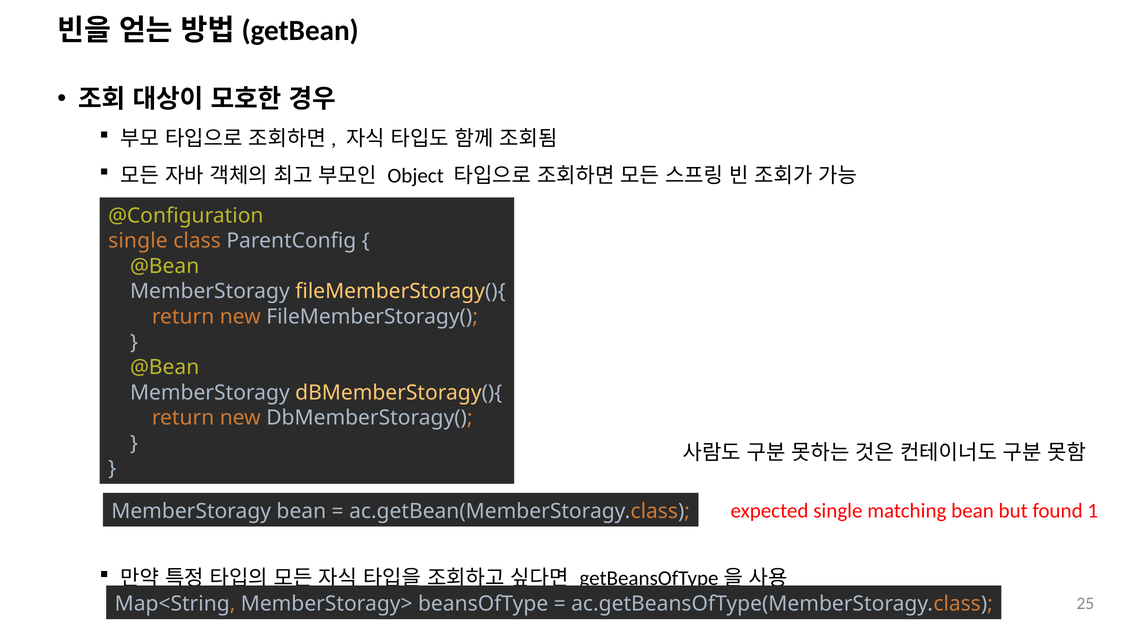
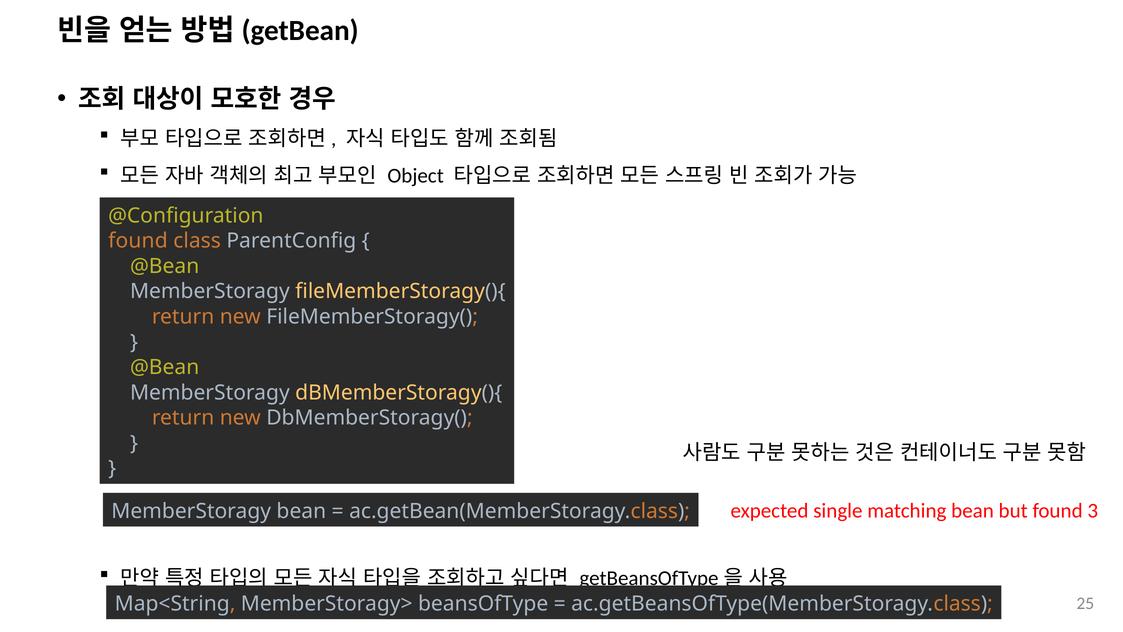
single: single -> found (138, 241)
1: 1 -> 3 (1093, 511)
